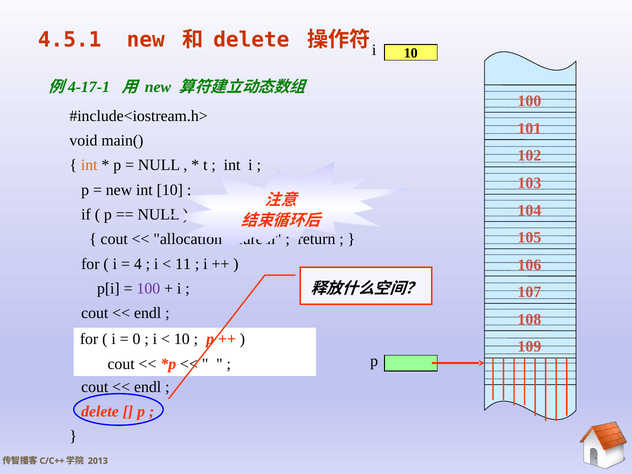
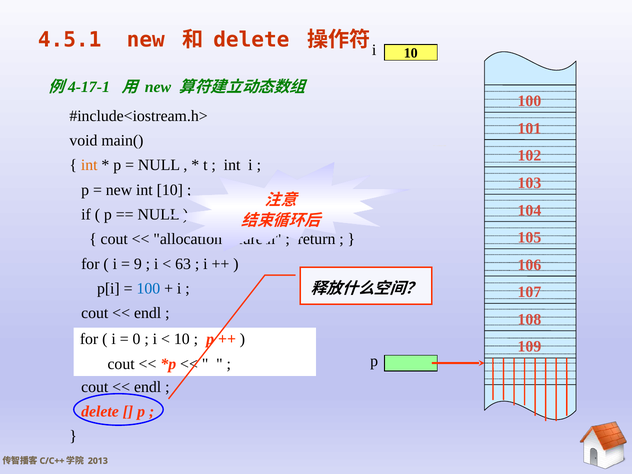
4: 4 -> 9 (138, 264)
11: 11 -> 63 (183, 264)
100 colour: purple -> blue (148, 288)
